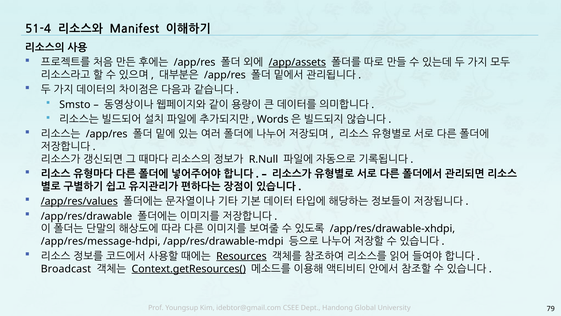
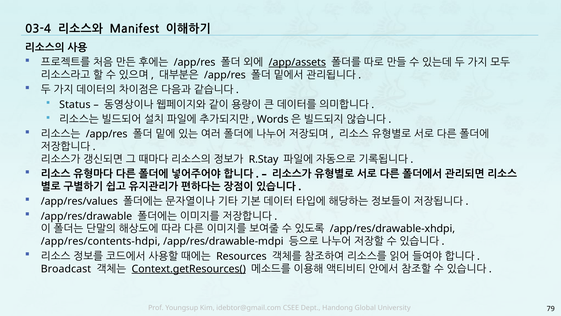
51-4: 51-4 -> 03-4 (38, 29)
Smsto: Smsto -> Status (75, 104)
R.Null: R.Null -> R.Stay (264, 159)
/app/res/values underline: present -> none (79, 201)
/app/res/message-hdpi: /app/res/message-hdpi -> /app/res/contents-hdpi (101, 241)
Resources underline: present -> none (241, 256)
